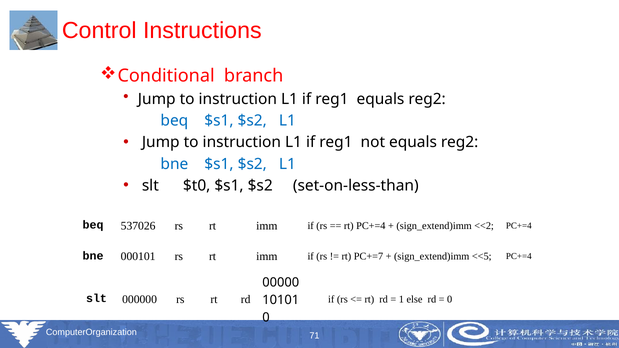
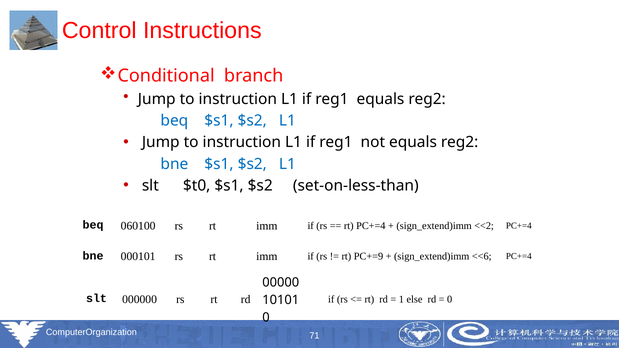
537026: 537026 -> 060100 (138, 226)
PC+=7: PC+=7 -> PC+=9 (368, 257)
<<5: <<5 -> <<6 (482, 257)
